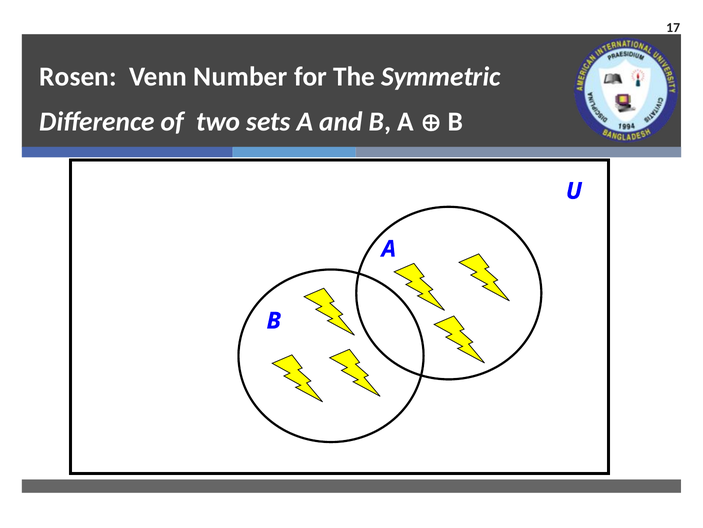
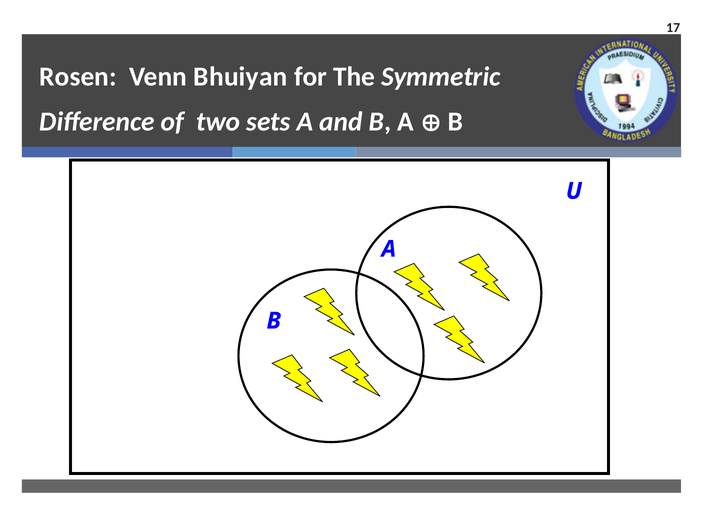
Number: Number -> Bhuiyan (241, 77)
